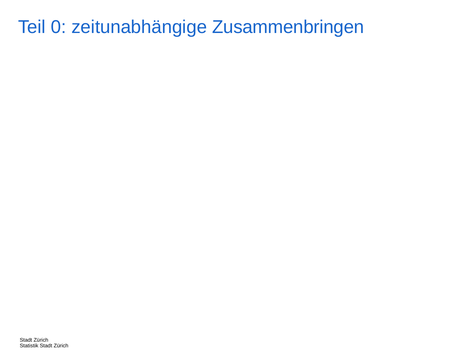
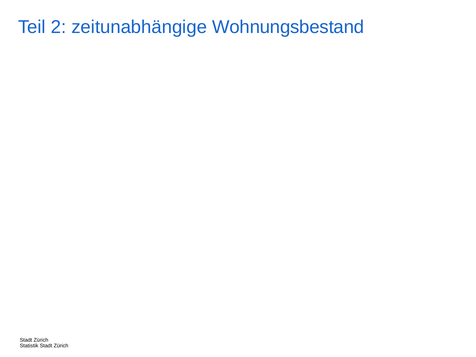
0: 0 -> 2 (59, 27)
Zusammenbringen: Zusammenbringen -> Wohnungsbestand (288, 27)
